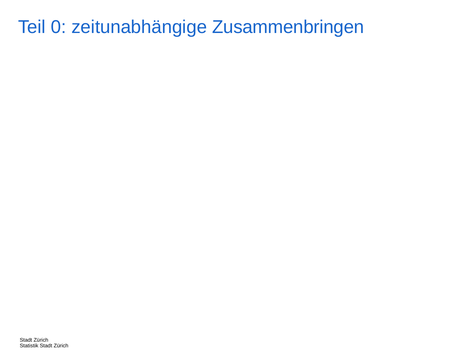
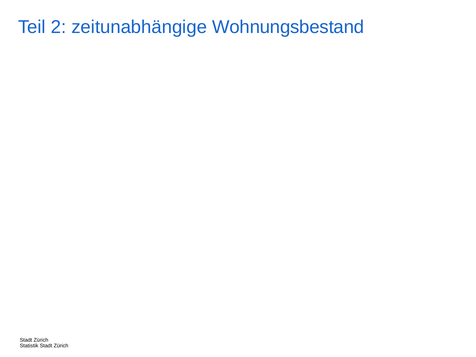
0: 0 -> 2 (59, 27)
Zusammenbringen: Zusammenbringen -> Wohnungsbestand (288, 27)
